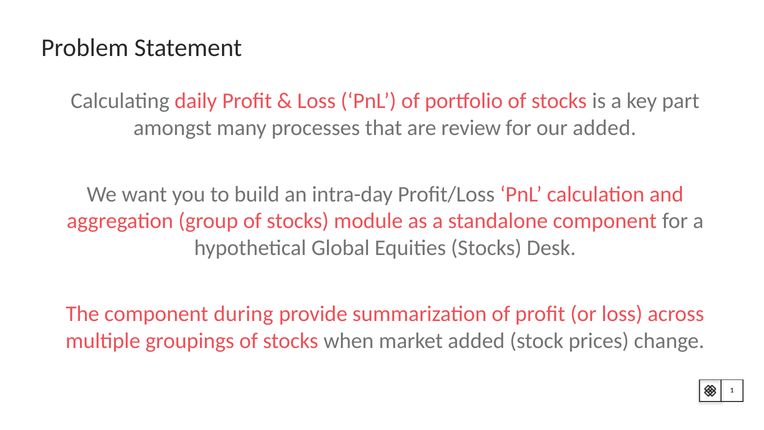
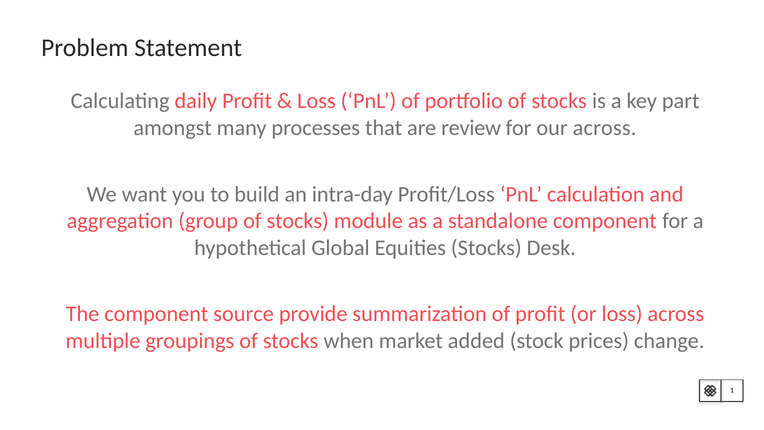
our added: added -> across (605, 128)
during: during -> source (244, 314)
